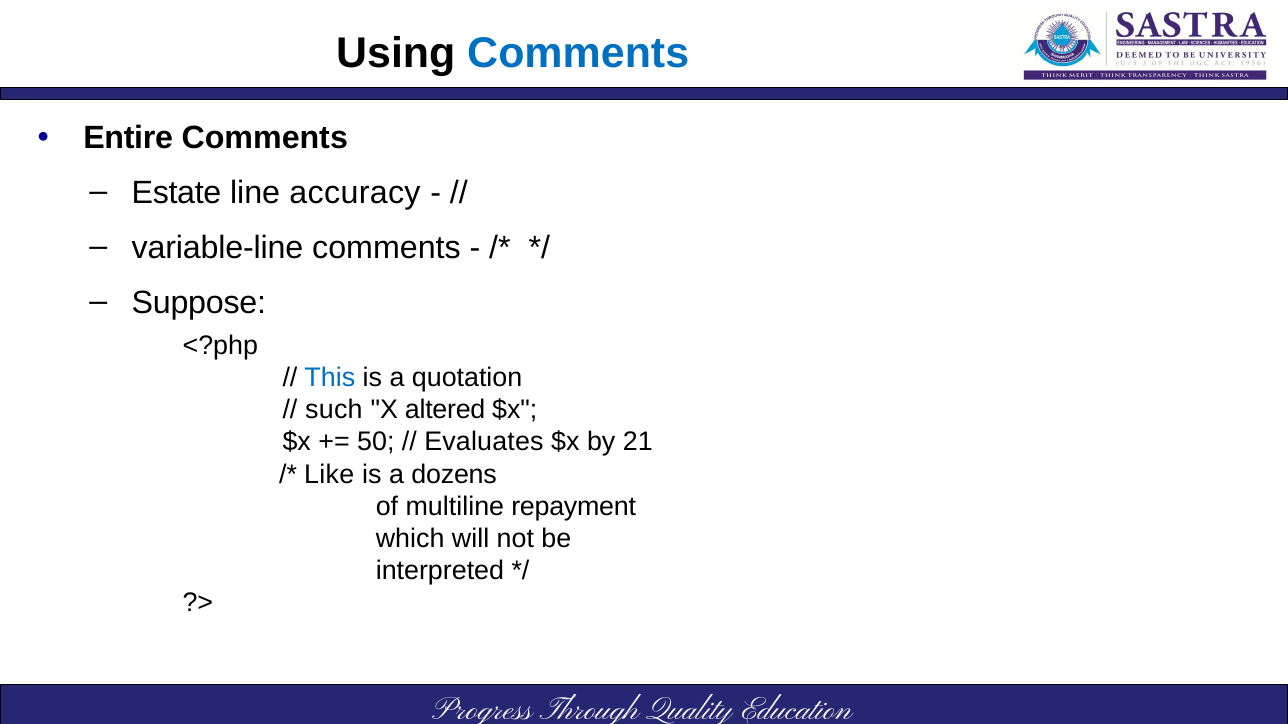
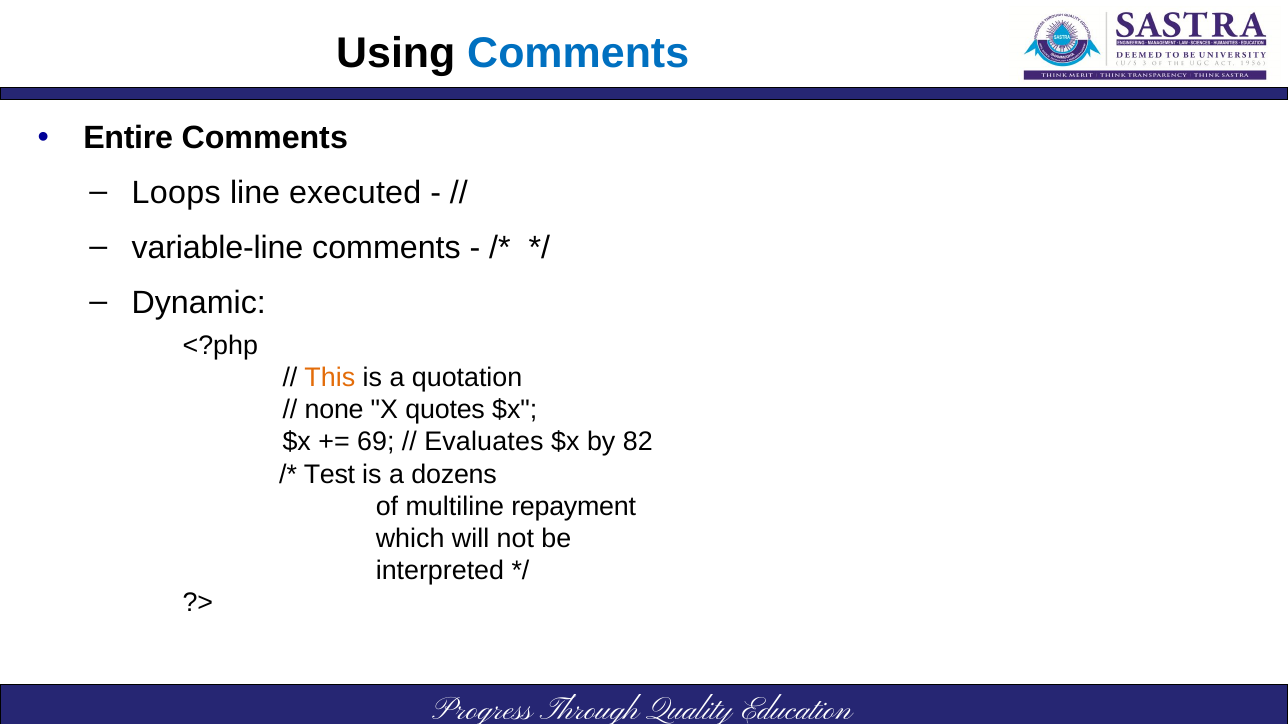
Estate: Estate -> Loops (176, 193)
accuracy: accuracy -> executed (355, 193)
Suppose: Suppose -> Dynamic (199, 303)
This colour: blue -> orange (330, 378)
such: such -> none (334, 410)
altered: altered -> quotes (445, 410)
50: 50 -> 69 (376, 442)
21: 21 -> 82 (638, 442)
Like: Like -> Test (330, 475)
